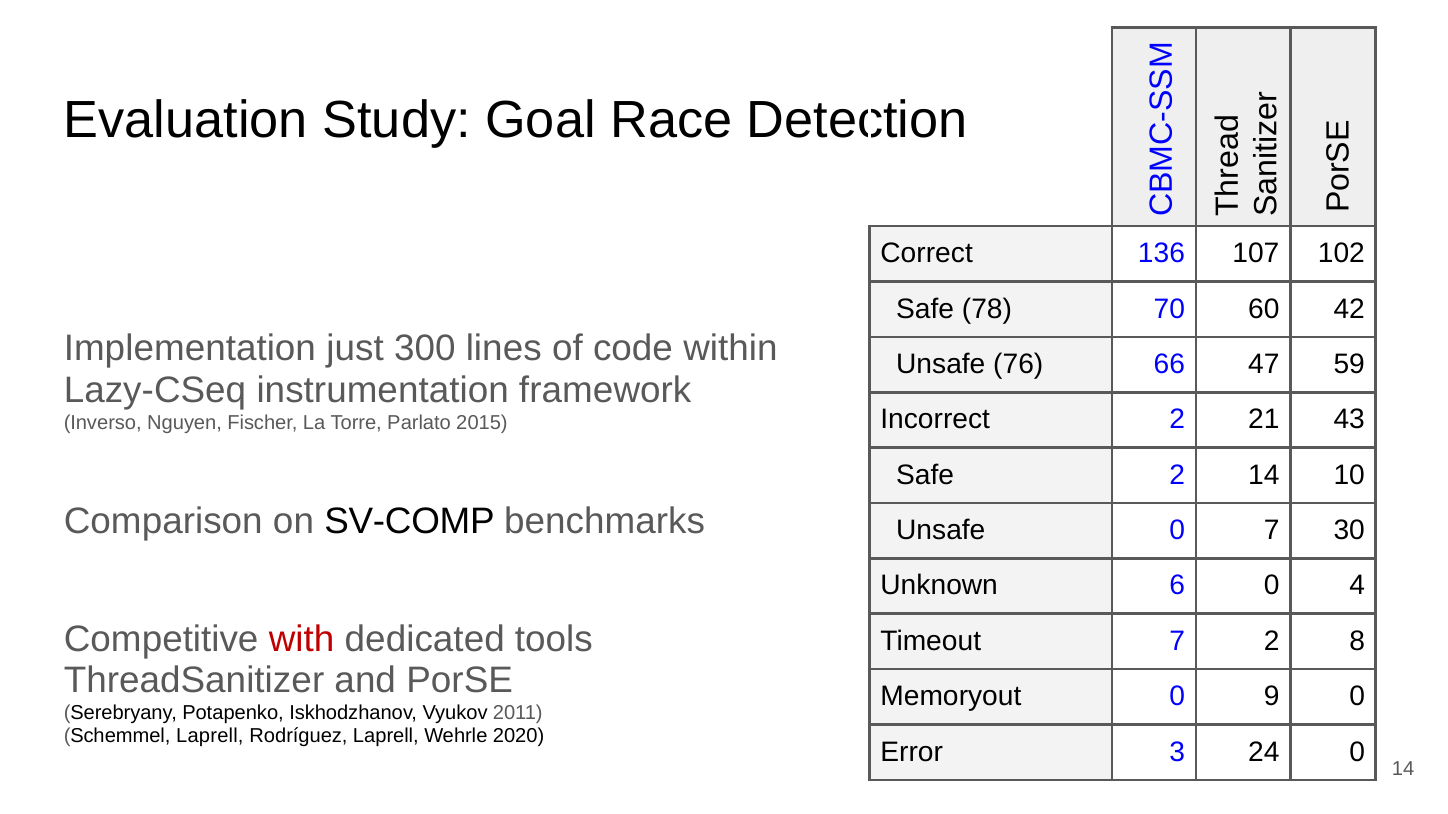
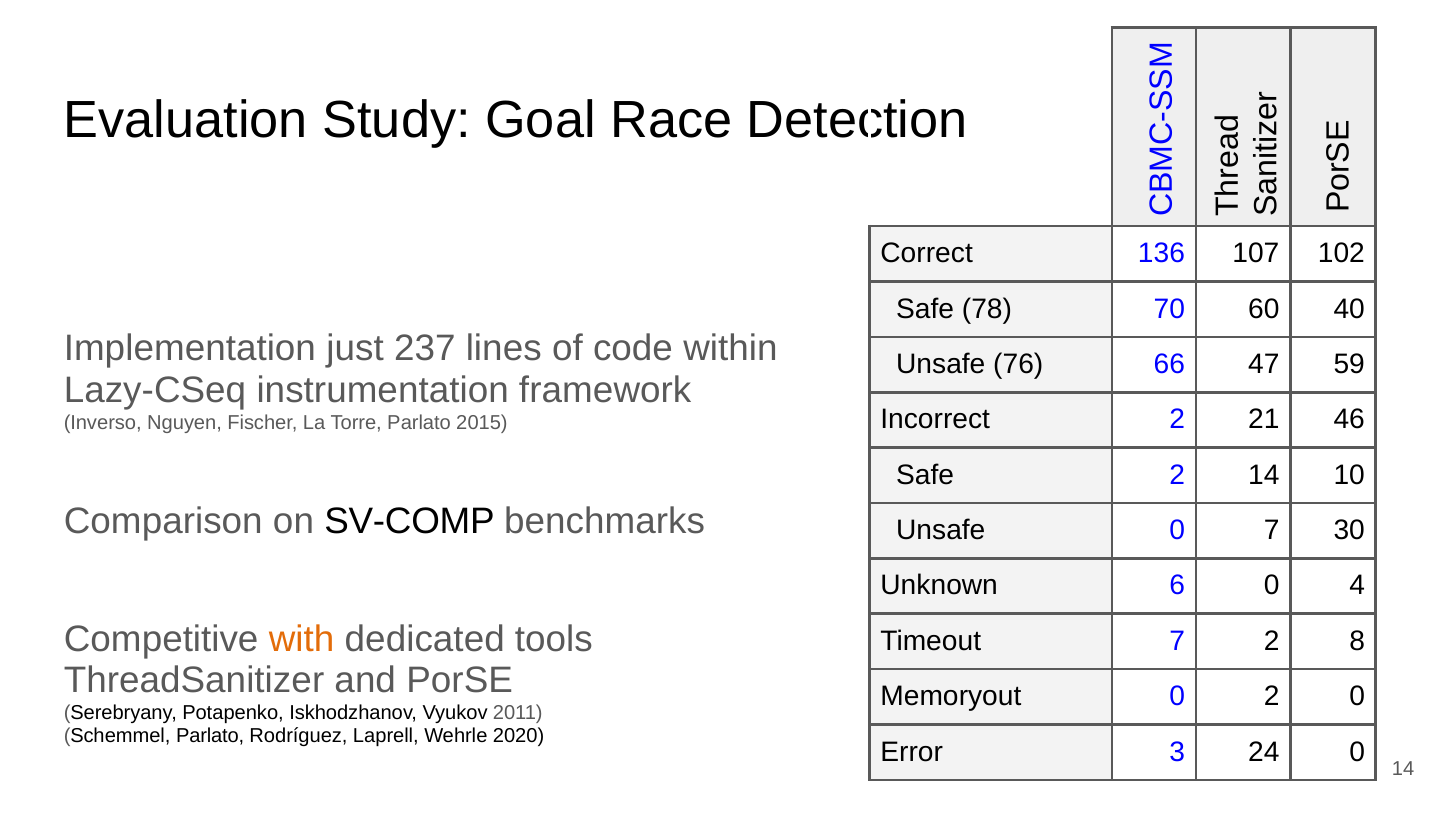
42: 42 -> 40 (1349, 309)
300: 300 -> 237 (425, 349)
43: 43 -> 46 (1349, 420)
with colour: red -> orange (302, 639)
0 9: 9 -> 2 (1272, 697)
Schemmel Laprell: Laprell -> Parlato (210, 737)
